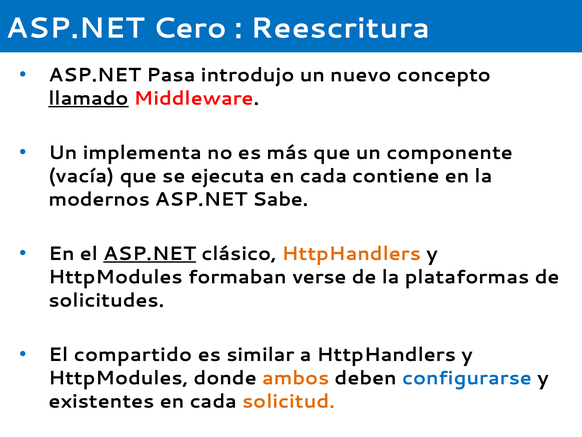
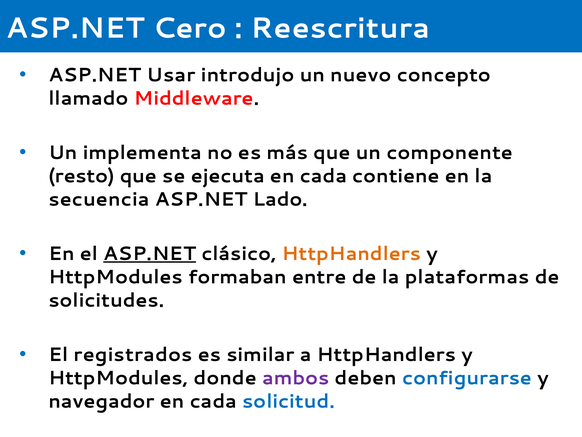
Pasa: Pasa -> Usar (171, 75)
llamado underline: present -> none (89, 98)
vacía: vacía -> resto (82, 176)
modernos: modernos -> secuencia (99, 199)
Sabe: Sabe -> Lado (280, 199)
verse: verse -> entre (319, 277)
compartido: compartido -> registrados (133, 354)
ambos colour: orange -> purple (296, 378)
existentes: existentes -> navegador (101, 401)
solicitud colour: orange -> blue (288, 401)
